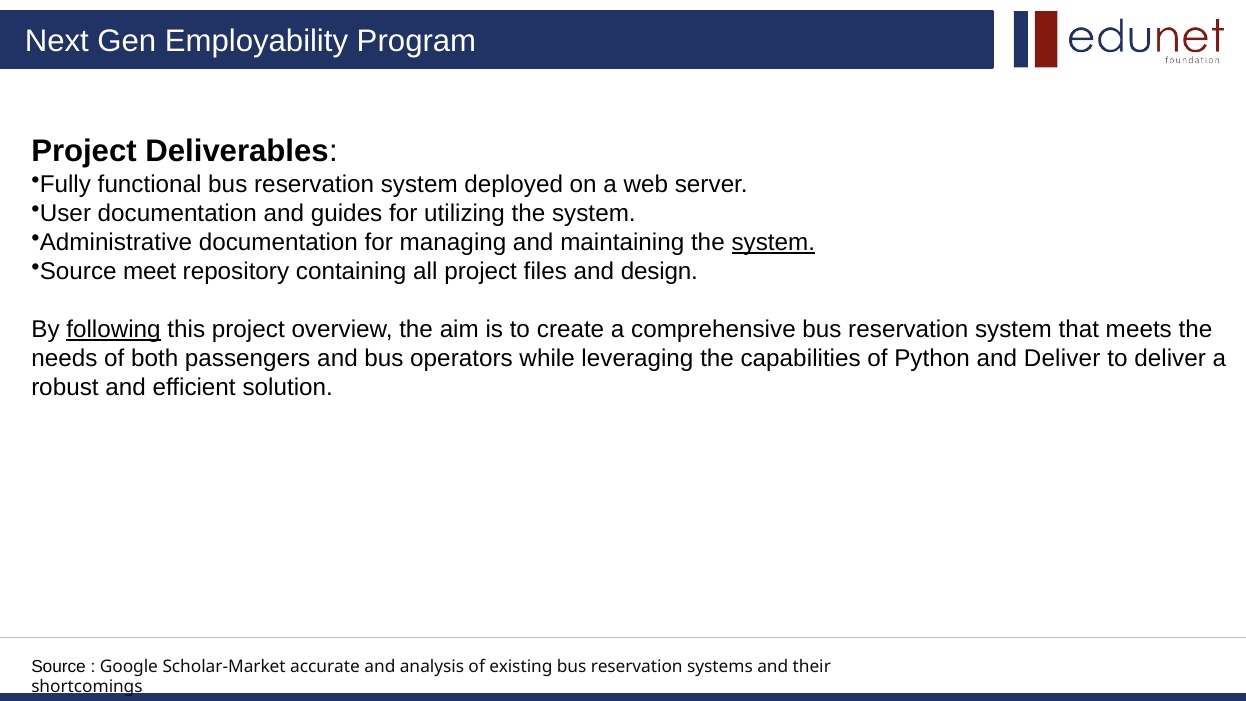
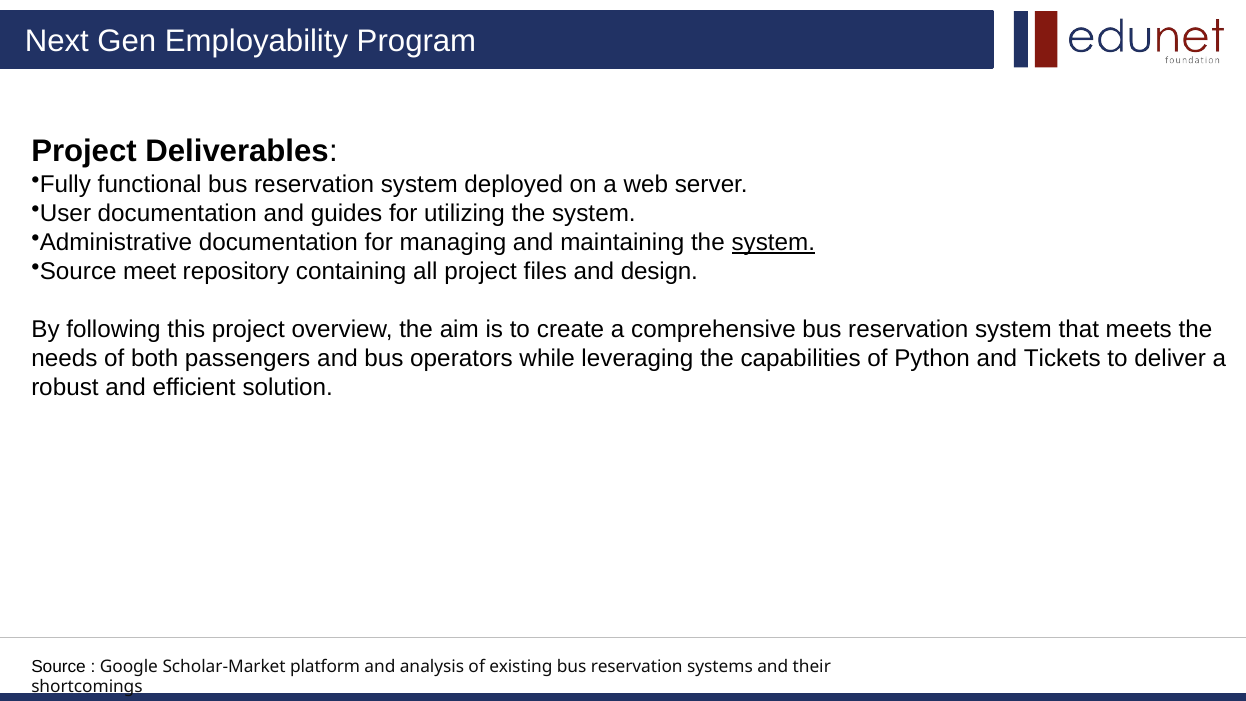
following underline: present -> none (114, 330)
and Deliver: Deliver -> Tickets (1062, 359)
accurate: accurate -> platform (325, 666)
